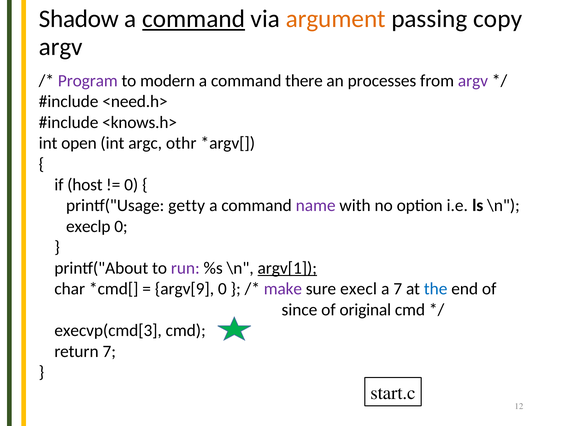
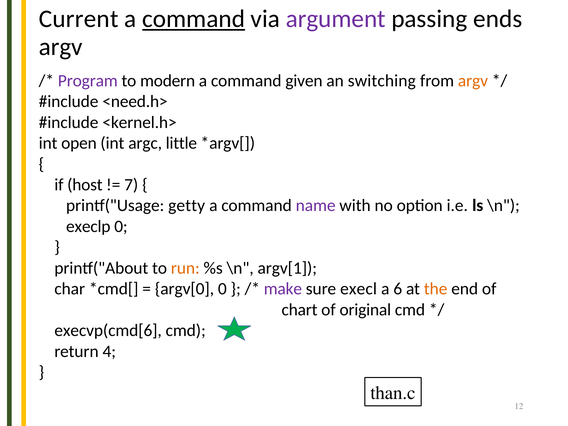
Shadow: Shadow -> Current (79, 19)
argument colour: orange -> purple (336, 19)
copy: copy -> ends (498, 19)
there: there -> given (304, 81)
processes: processes -> switching (382, 81)
argv colour: purple -> orange (473, 81)
<knows.h>: <knows.h> -> <kernel.h> (140, 122)
othr: othr -> little (181, 143)
0: 0 -> 7 (131, 185)
run colour: purple -> orange (185, 268)
argv[1 underline: present -> none (287, 268)
argv[9: argv[9 -> argv[0 (184, 289)
a 7: 7 -> 6 (398, 289)
the colour: blue -> orange (436, 289)
since: since -> chart (300, 310)
execvp(cmd[3: execvp(cmd[3 -> execvp(cmd[6 (108, 331)
return 7: 7 -> 4 (109, 351)
start.c: start.c -> than.c (393, 393)
